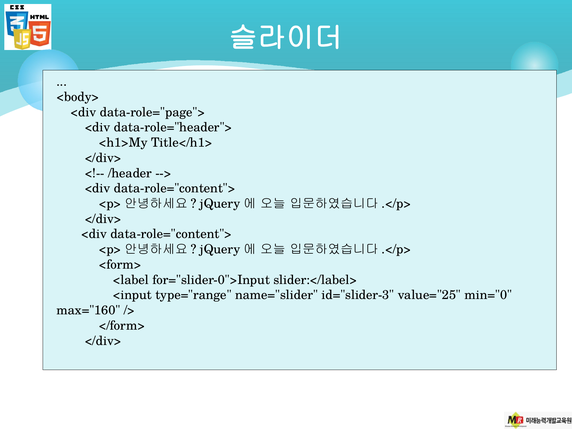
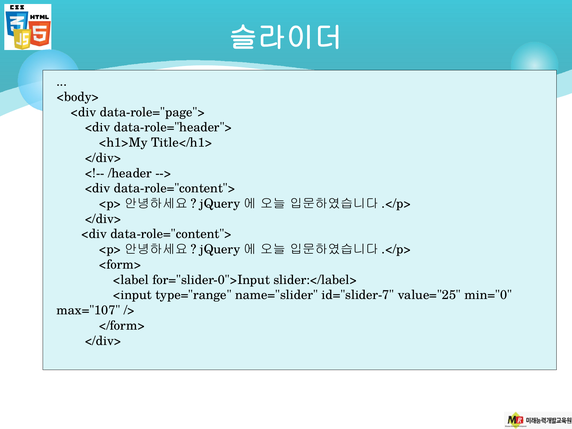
id="slider-3: id="slider-3 -> id="slider-7 (358, 295)
max="160: max="160 -> max="107 (88, 310)
